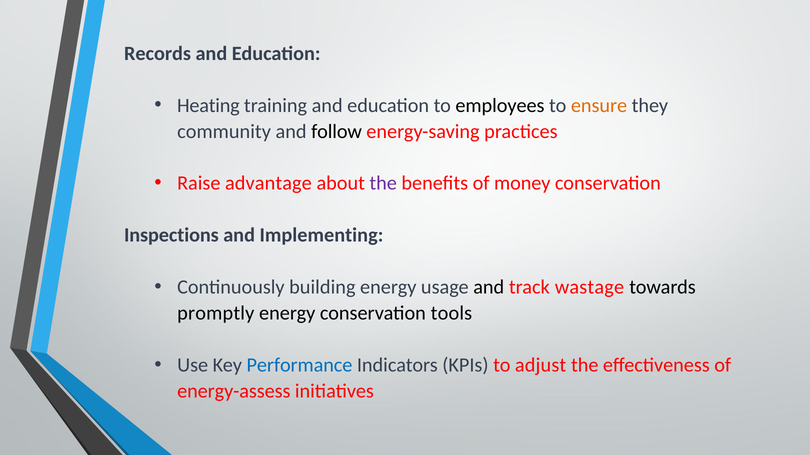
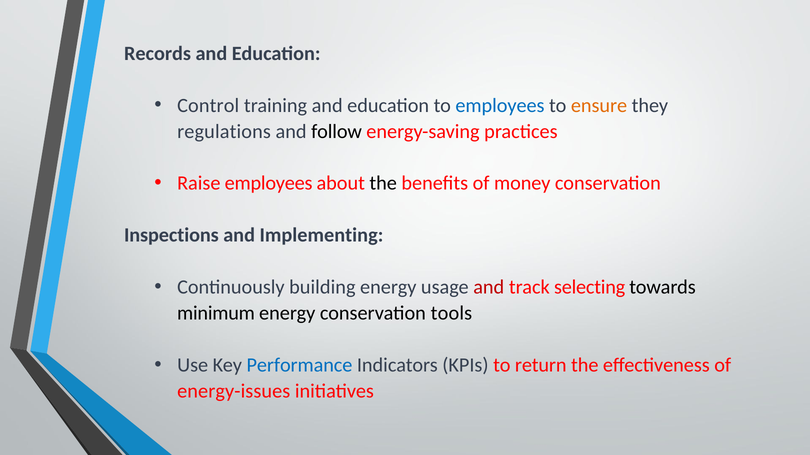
Heating: Heating -> Control (208, 106)
employees colour: black -> blue (500, 106)
community: community -> regulations (224, 132)
Raise advantage: advantage -> employees (269, 184)
the colour: purple -> black (383, 184)
and colour: black -> red (489, 287)
wastage: wastage -> selecting (590, 287)
promptly: promptly -> minimum (216, 313)
adjust: adjust -> return (541, 365)
energy-assess: energy-assess -> energy-issues (234, 391)
